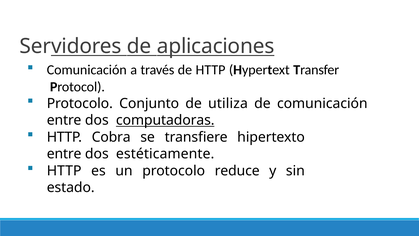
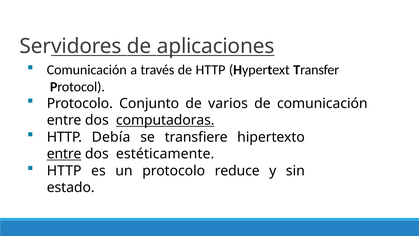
utiliza: utiliza -> varios (228, 103)
Cobra: Cobra -> Debía (111, 137)
entre underline: none -> present (64, 154)
